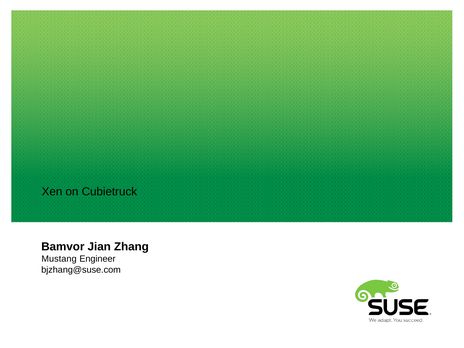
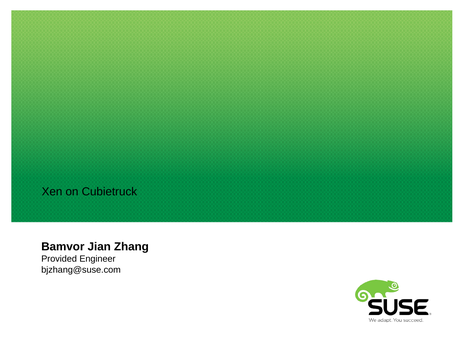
Mustang: Mustang -> Provided (59, 259)
